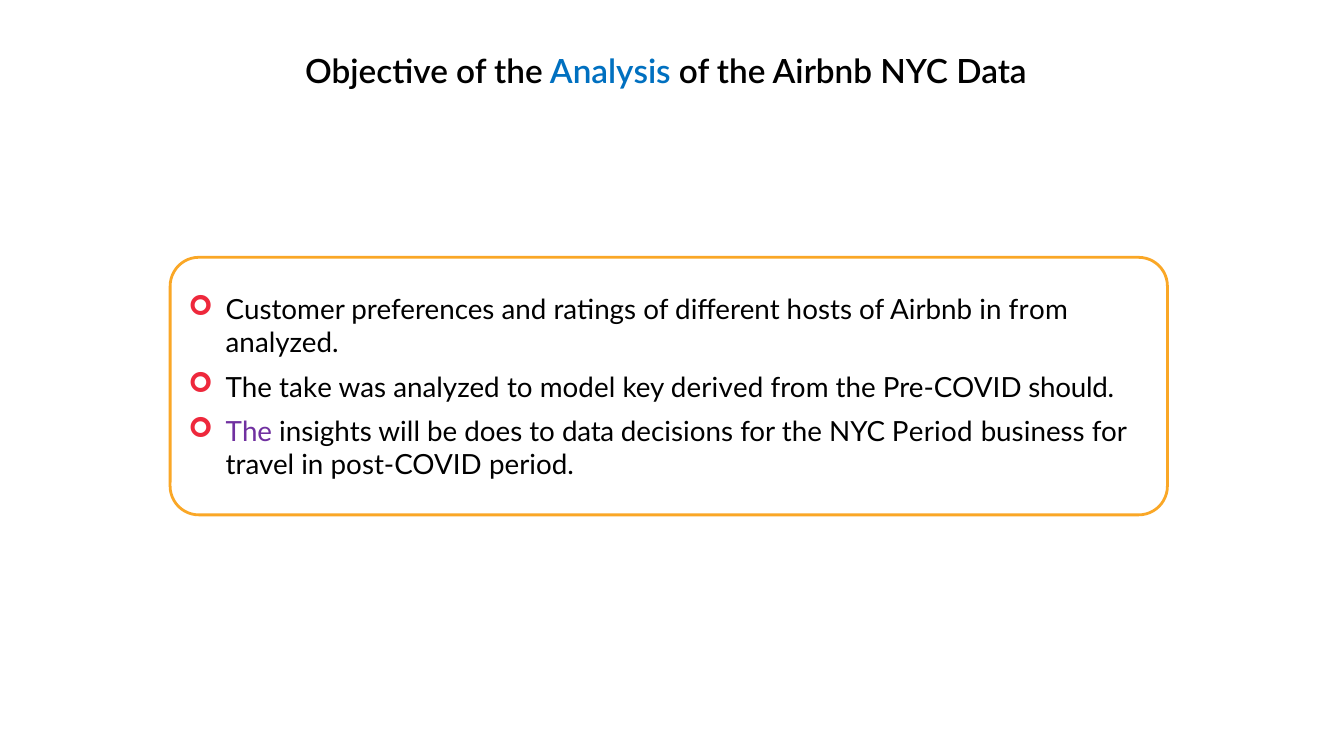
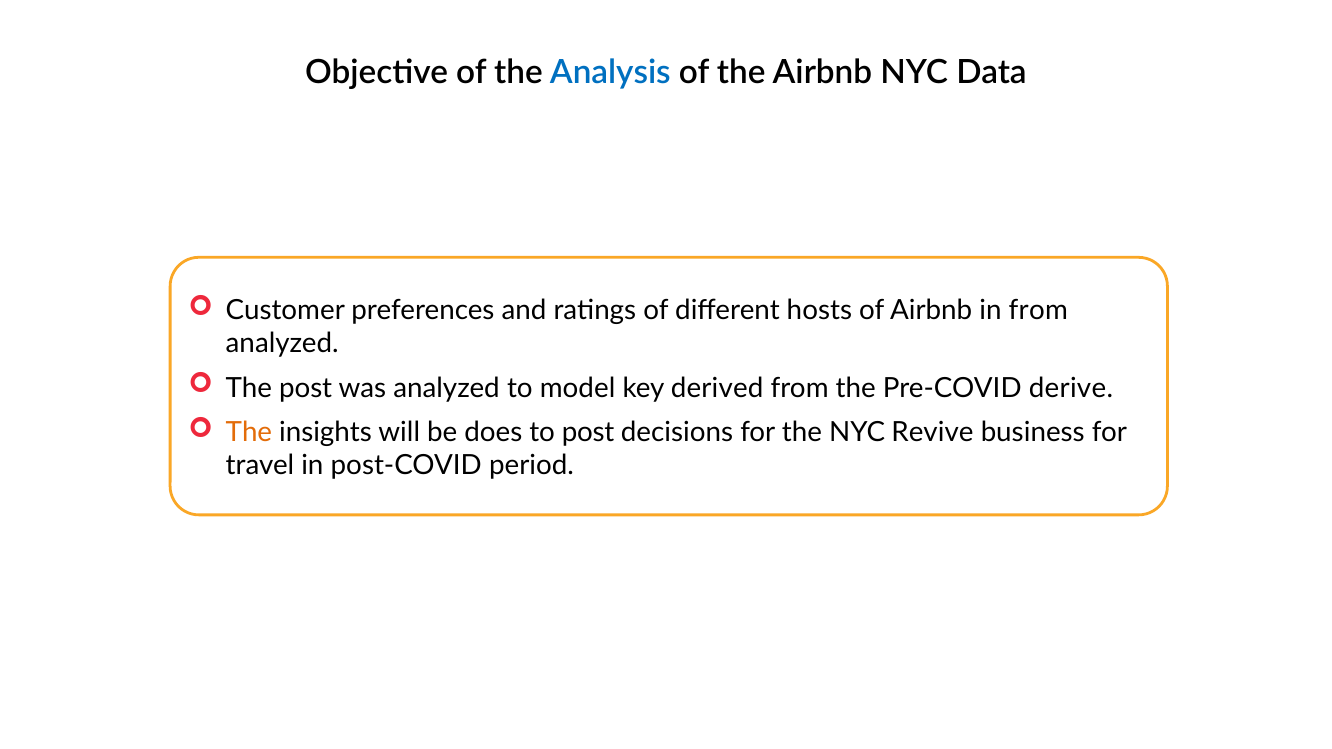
The take: take -> post (306, 388)
should: should -> derive (1071, 388)
The colour: purple -> orange (249, 433)
to data: data -> post (588, 433)
NYC Period: Period -> Revive (932, 433)
